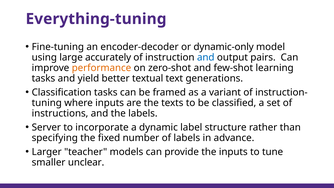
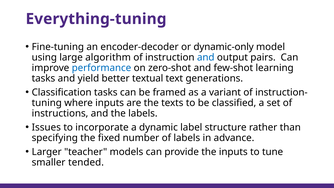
accurately: accurately -> algorithm (108, 57)
performance colour: orange -> blue (101, 68)
Server: Server -> Issues (46, 127)
unclear: unclear -> tended (86, 162)
